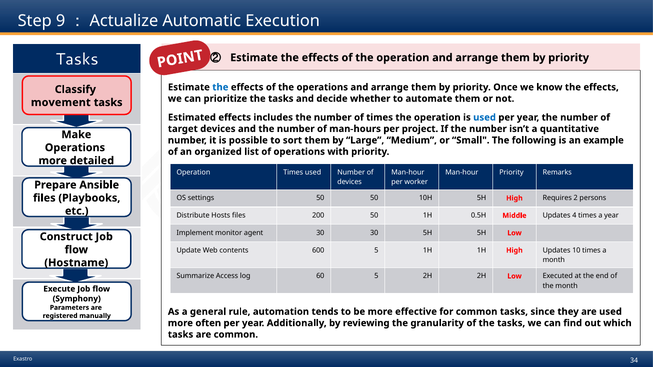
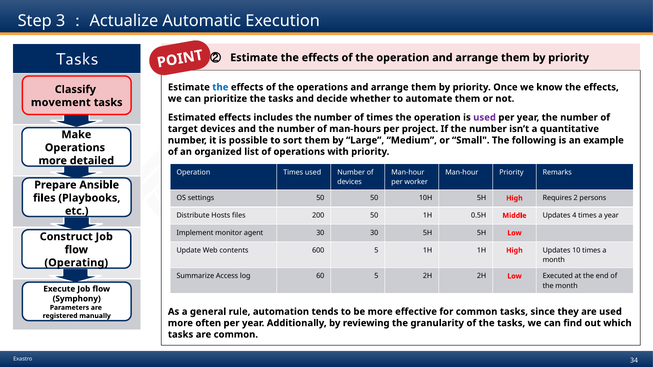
9: 9 -> 3 (61, 21)
used colour: blue -> purple (485, 118)
Hostname: Hostname -> Operating (76, 263)
